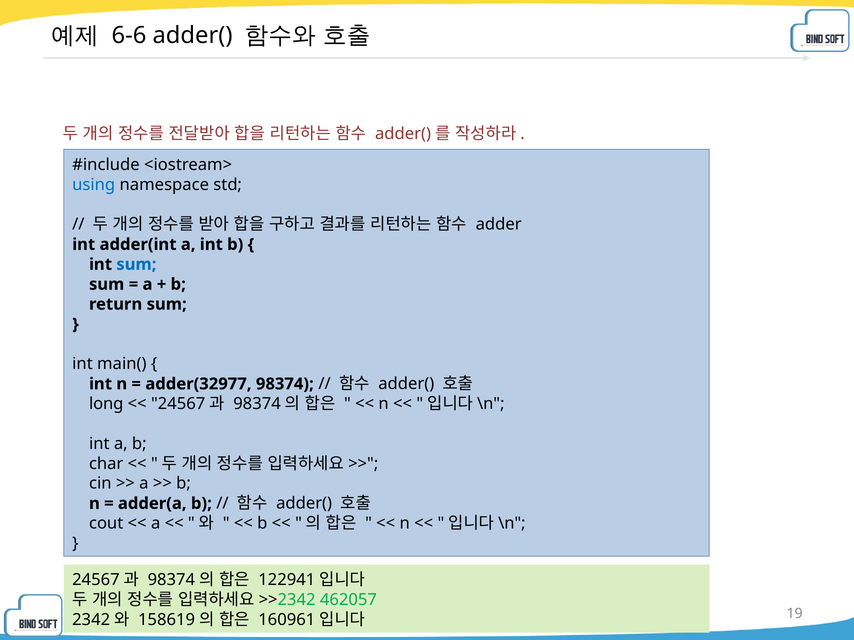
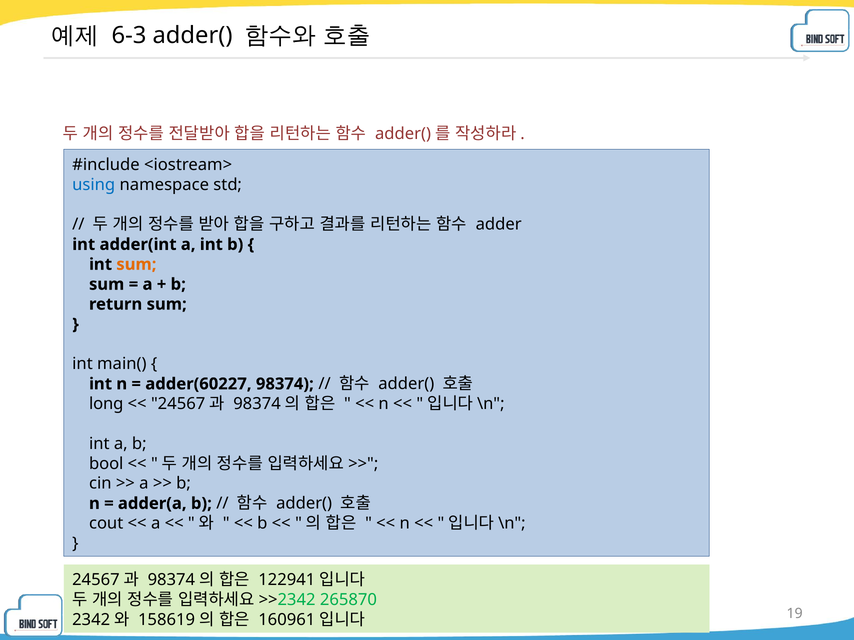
6-6: 6-6 -> 6-3 (129, 36)
sum colour: blue -> orange (136, 265)
adder(32977: adder(32977 -> adder(60227 (198, 384)
char: char -> bool (106, 464)
462057: 462057 -> 265870 (348, 600)
